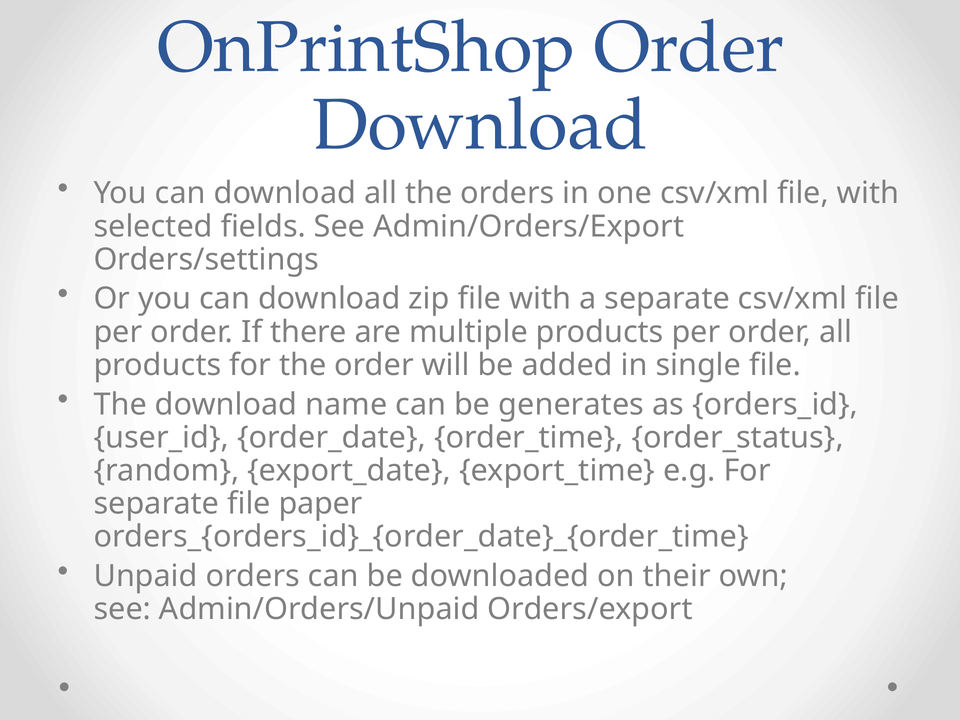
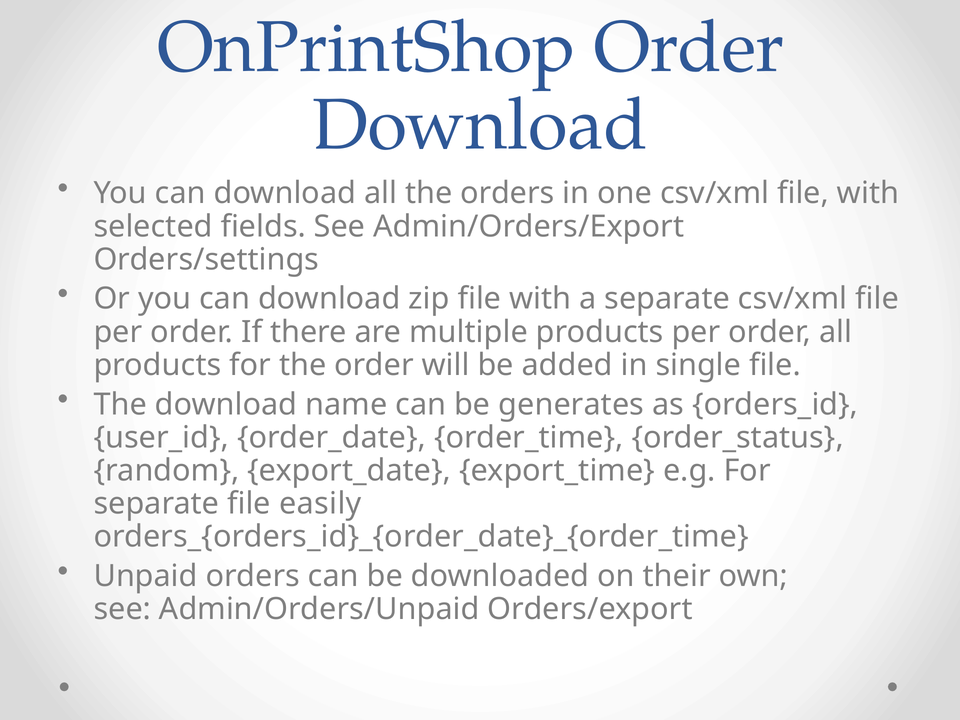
paper: paper -> easily (320, 504)
